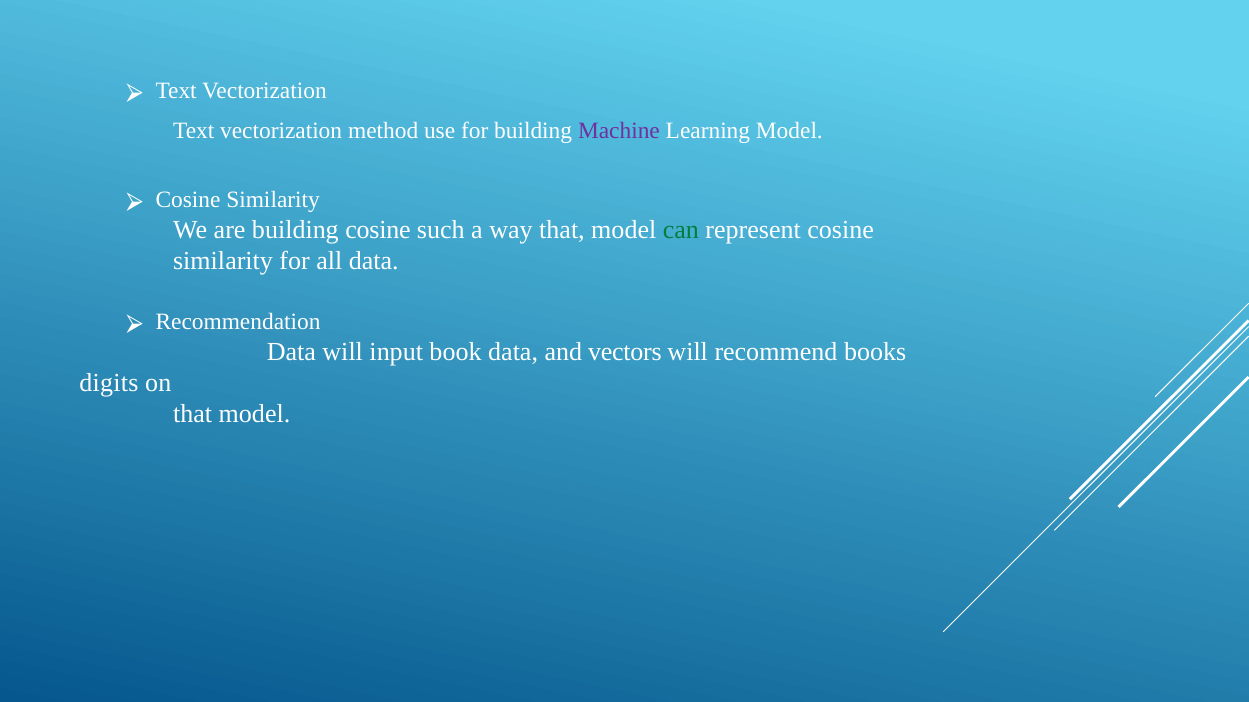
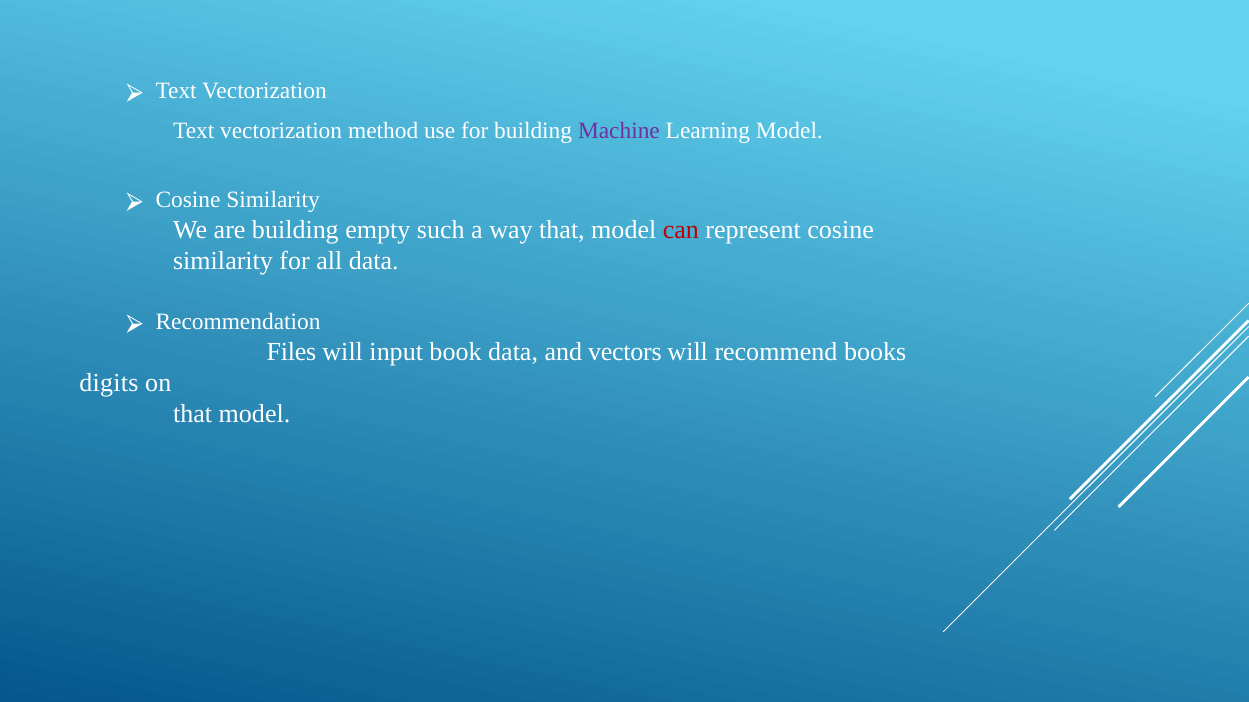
building cosine: cosine -> empty (378, 230)
can colour: green -> red (681, 230)
Data: Data -> Files (291, 352)
